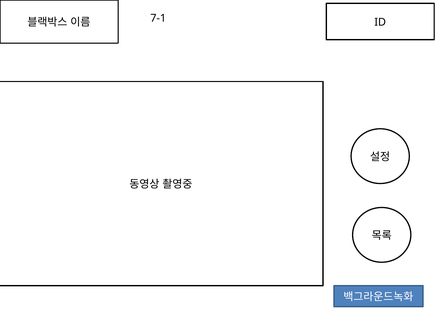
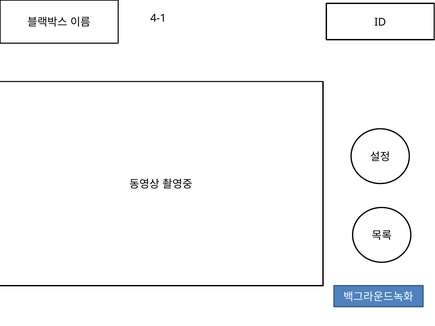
7-1: 7-1 -> 4-1 (158, 18)
